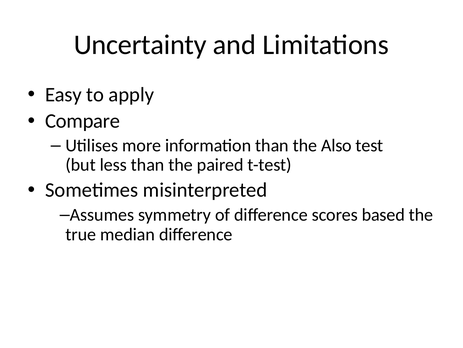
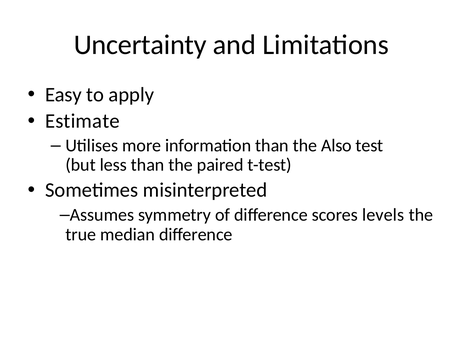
Compare: Compare -> Estimate (82, 121)
based: based -> levels (383, 215)
